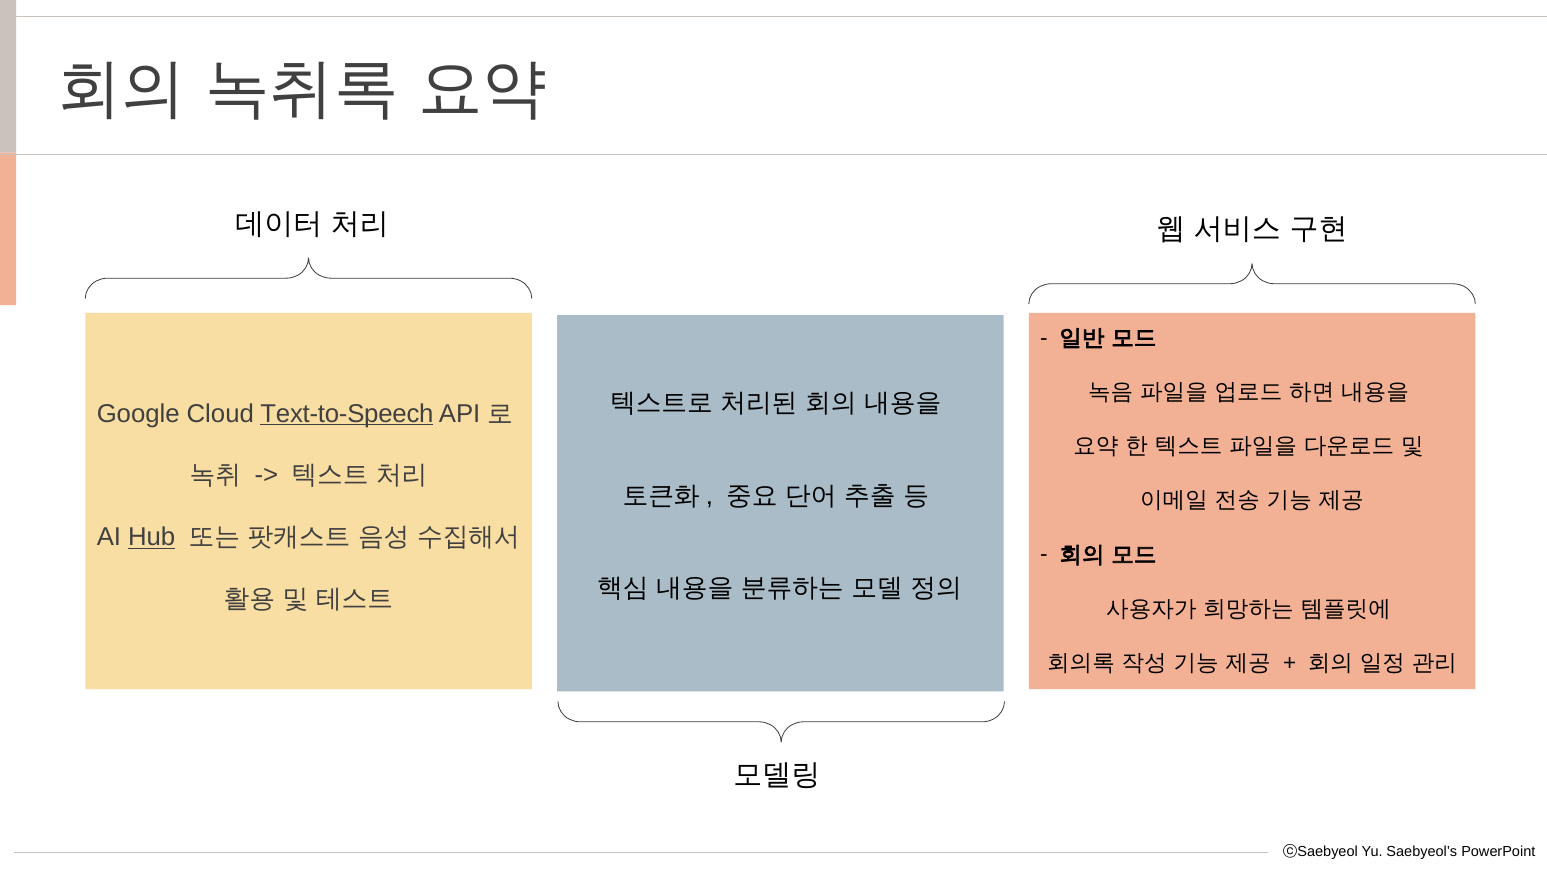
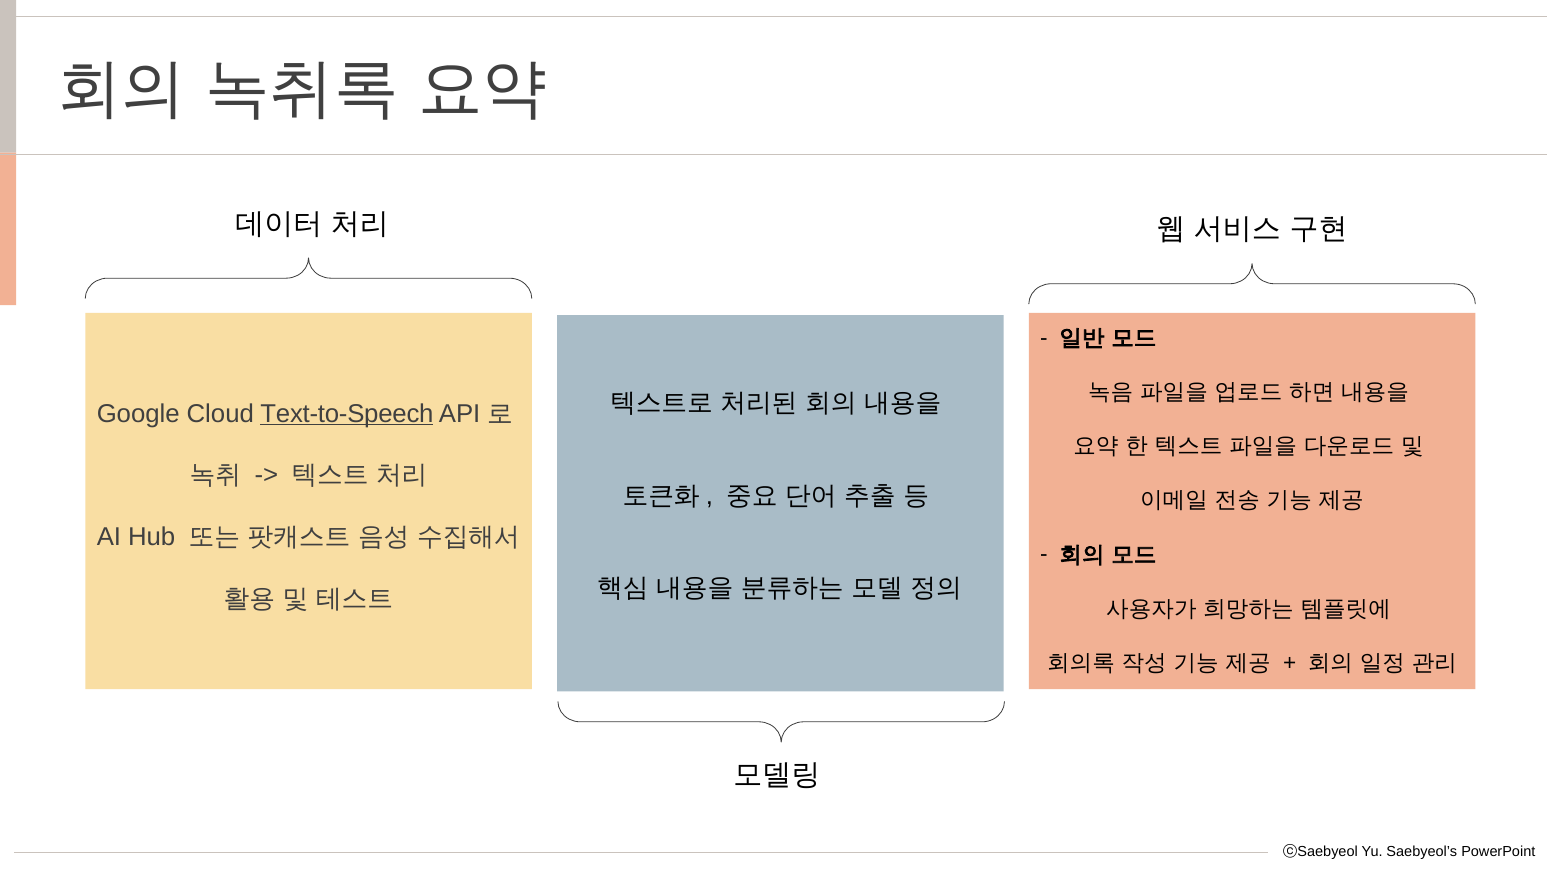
Hub underline: present -> none (152, 537)
